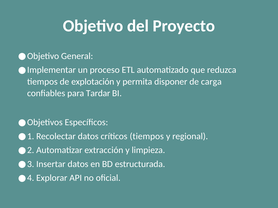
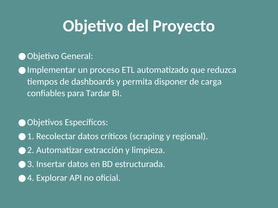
explotación: explotación -> dashboards (93, 82)
críticos tiempos: tiempos -> scraping (147, 137)
